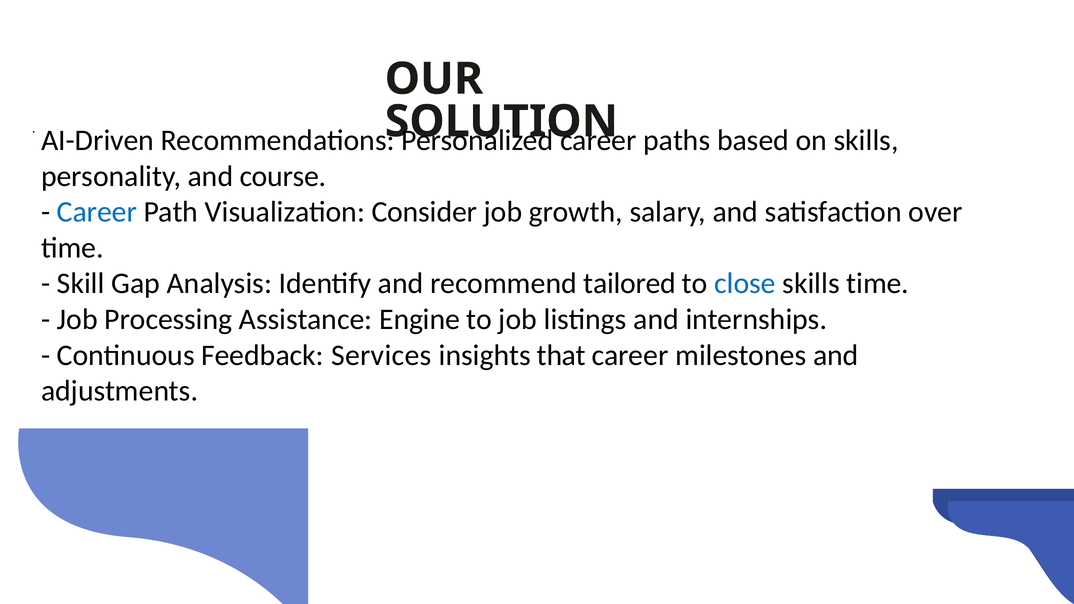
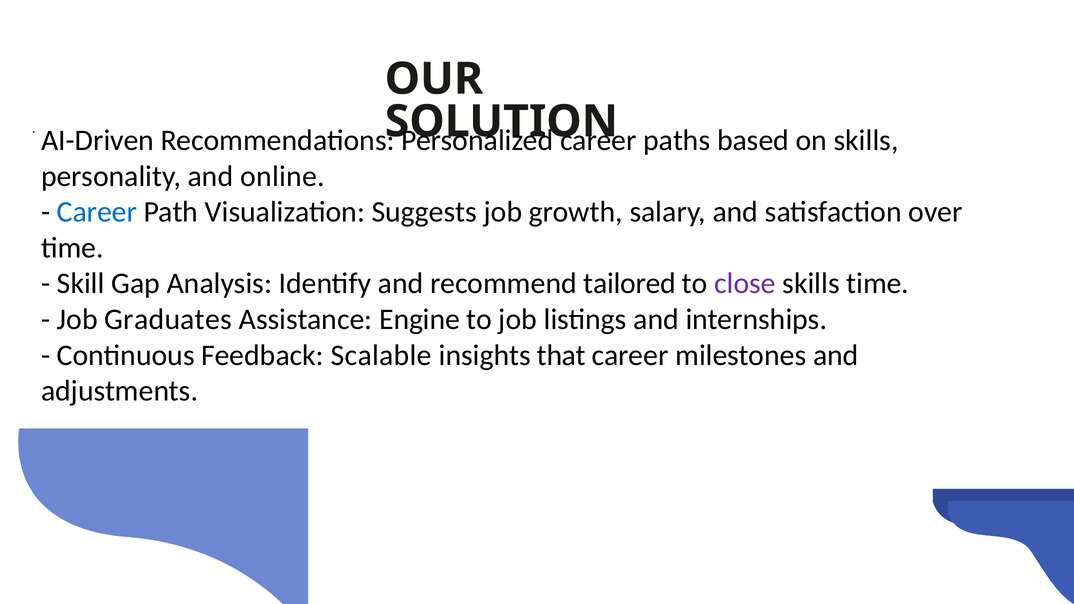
course: course -> online (283, 176)
Consider: Consider -> Suggests (424, 212)
close colour: blue -> purple (745, 284)
Processing: Processing -> Graduates (168, 319)
Services: Services -> Scalable (381, 355)
